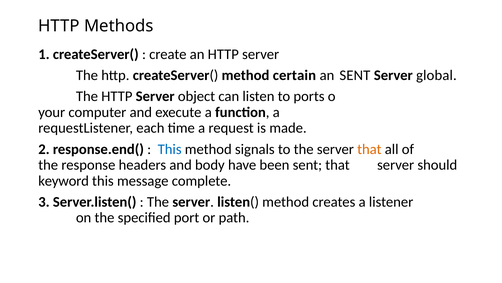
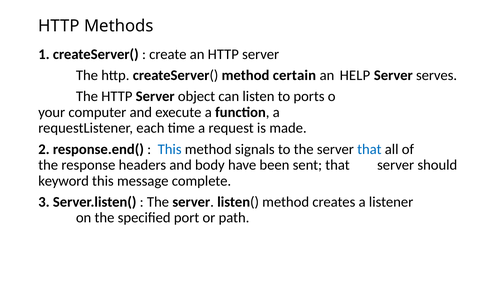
an SENT: SENT -> HELP (355, 75)
global: global -> serves (437, 75)
that colour: orange -> blue (369, 149)
